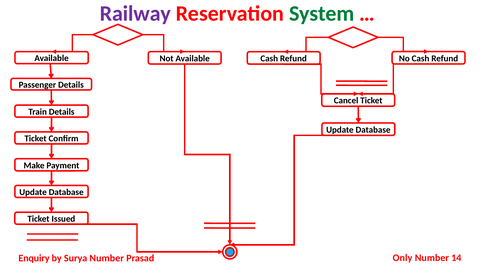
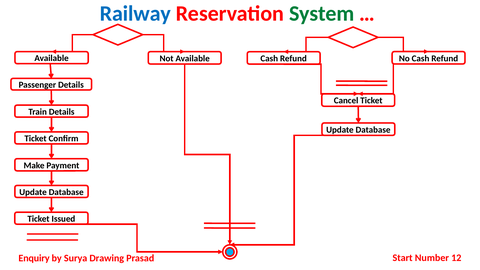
Railway colour: purple -> blue (135, 14)
Surya Number: Number -> Drawing (107, 258)
Only: Only -> Start (403, 258)
14: 14 -> 12 (456, 258)
